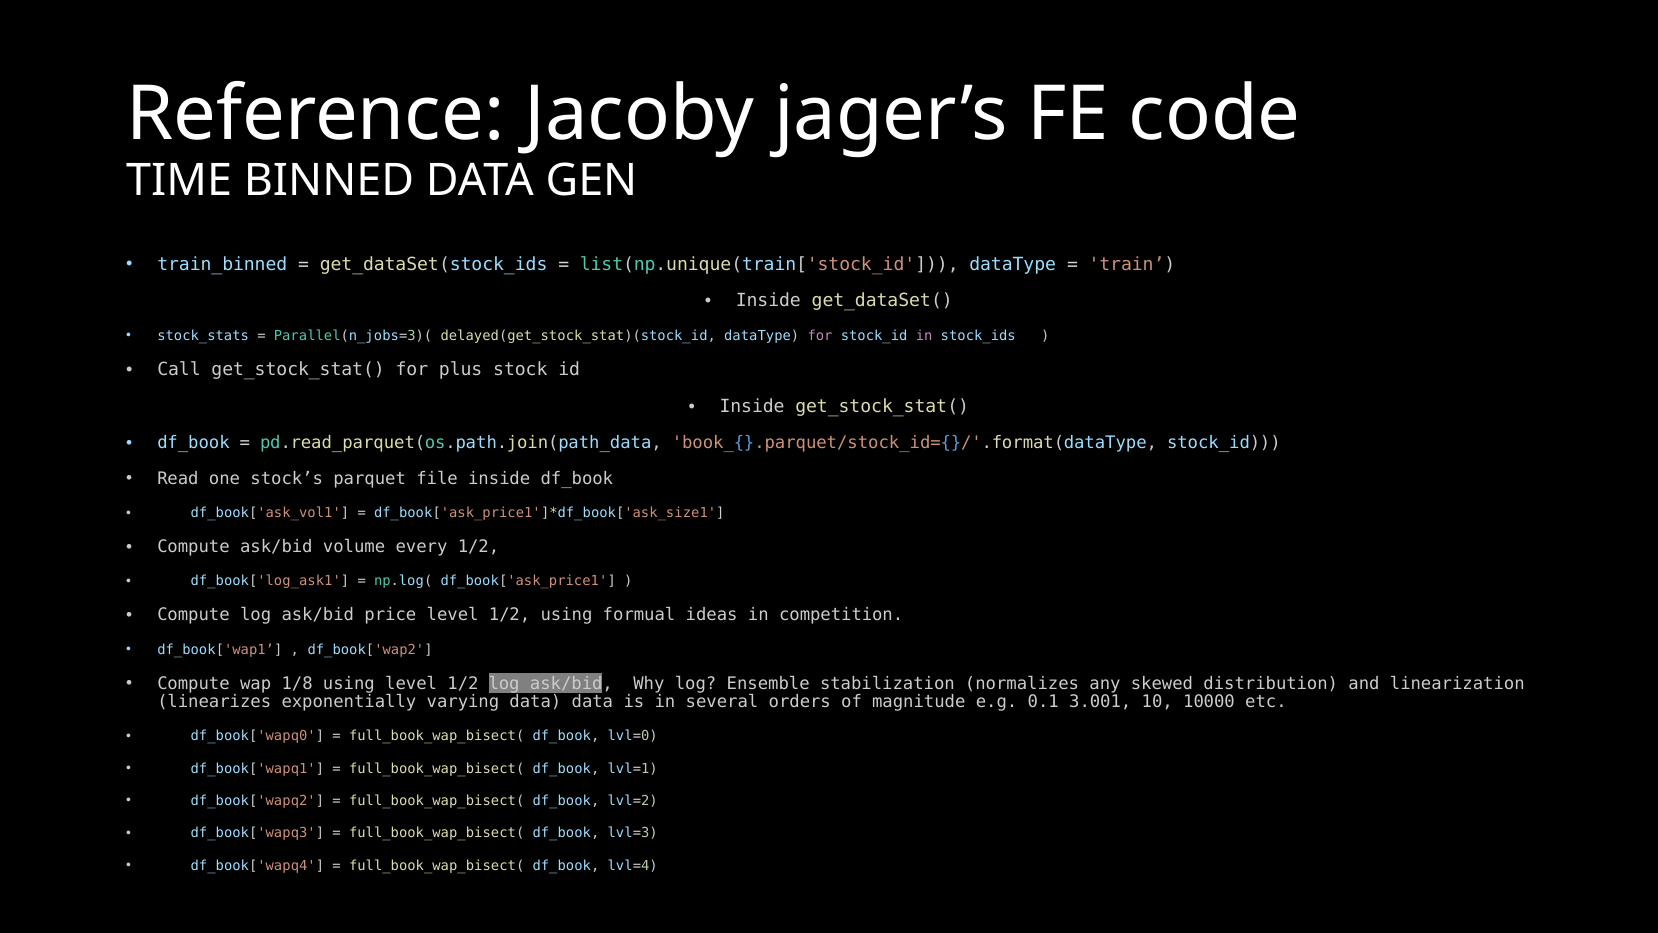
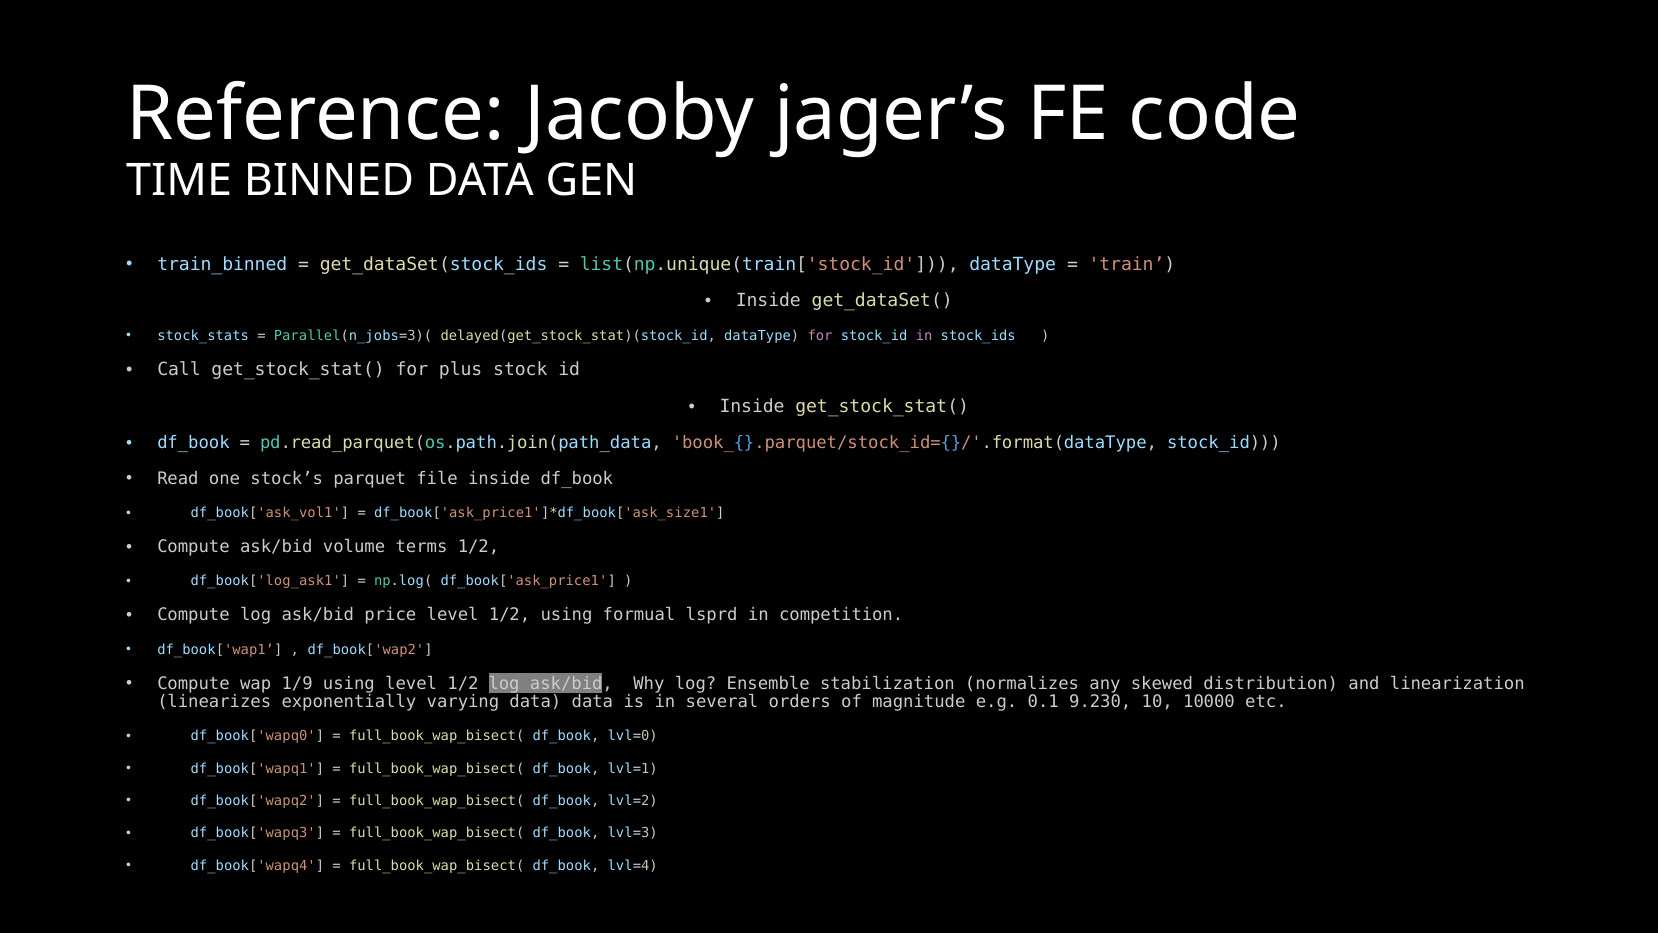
every: every -> terms (422, 547)
ideas: ideas -> lsprd (712, 615)
1/8: 1/8 -> 1/9 (297, 683)
3.001: 3.001 -> 9.230 (1100, 702)
